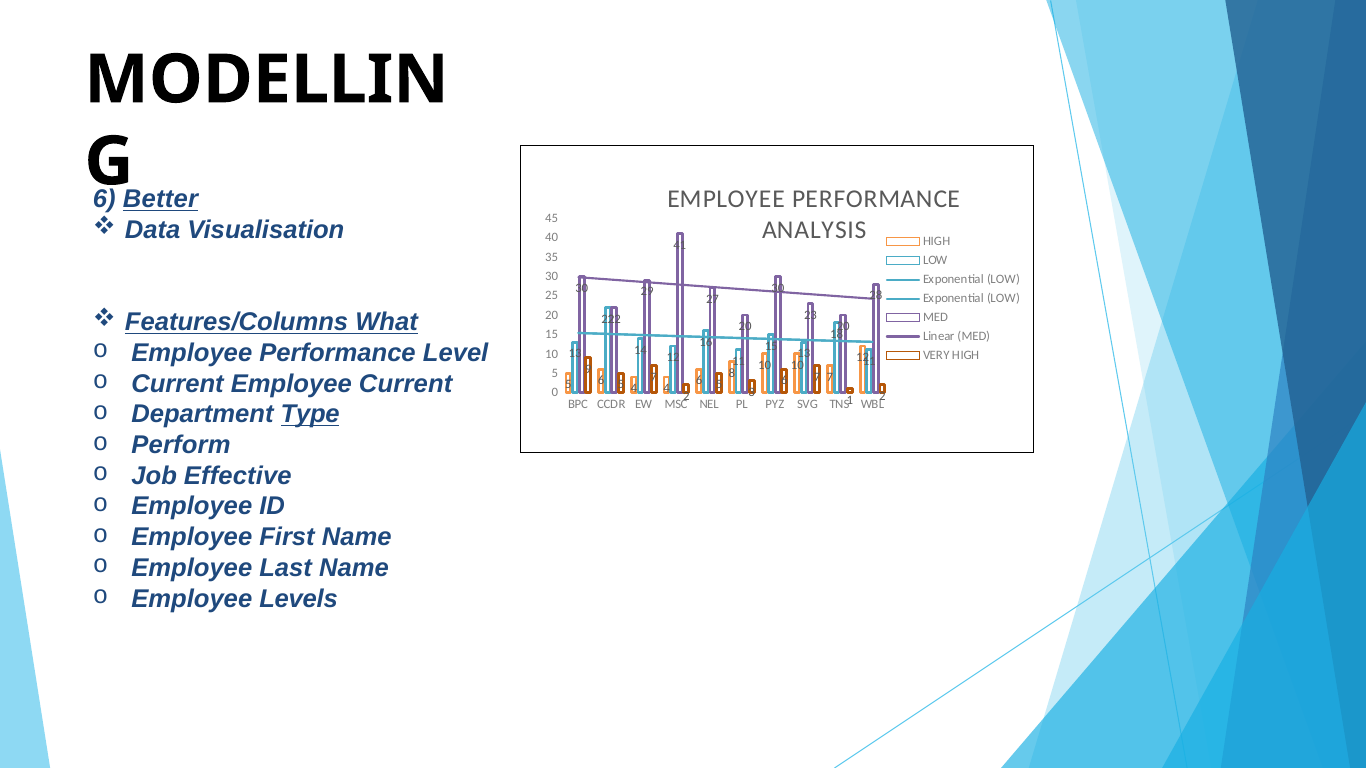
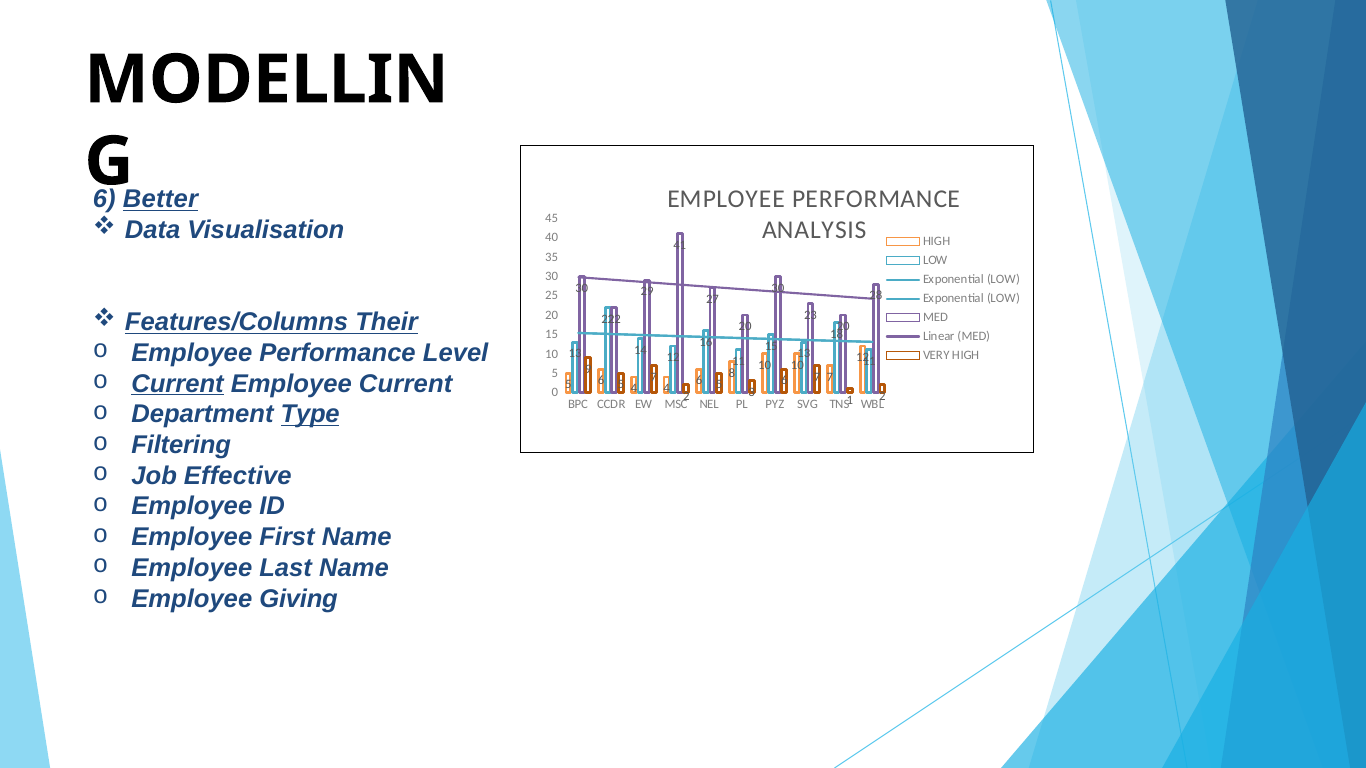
What: What -> Their (387, 322)
Current underline: none -> present (178, 384)
Perform: Perform -> Filtering (181, 445)
Levels: Levels -> Giving (299, 599)
